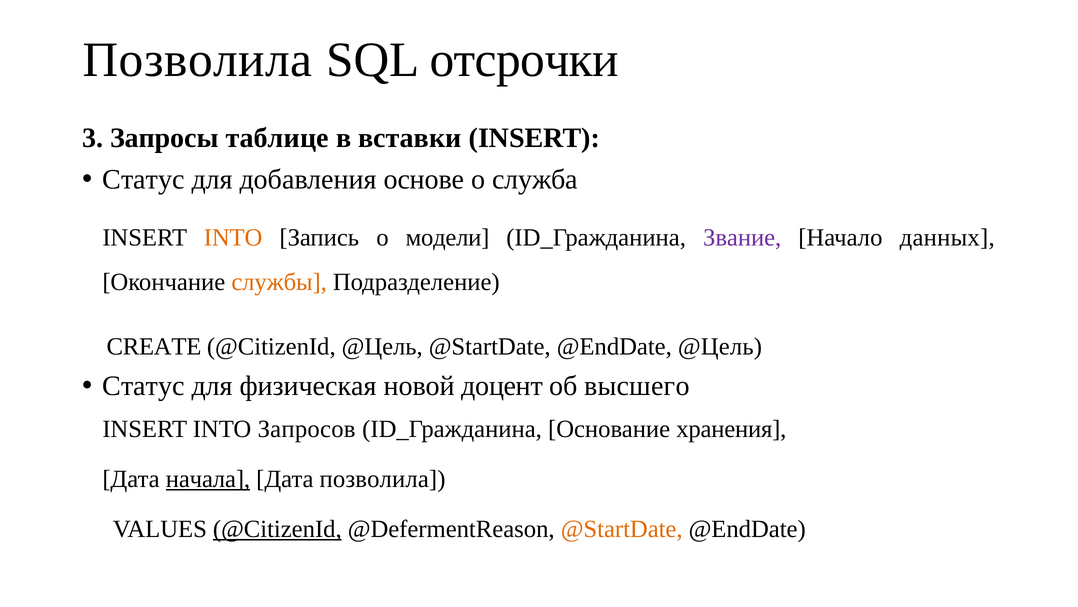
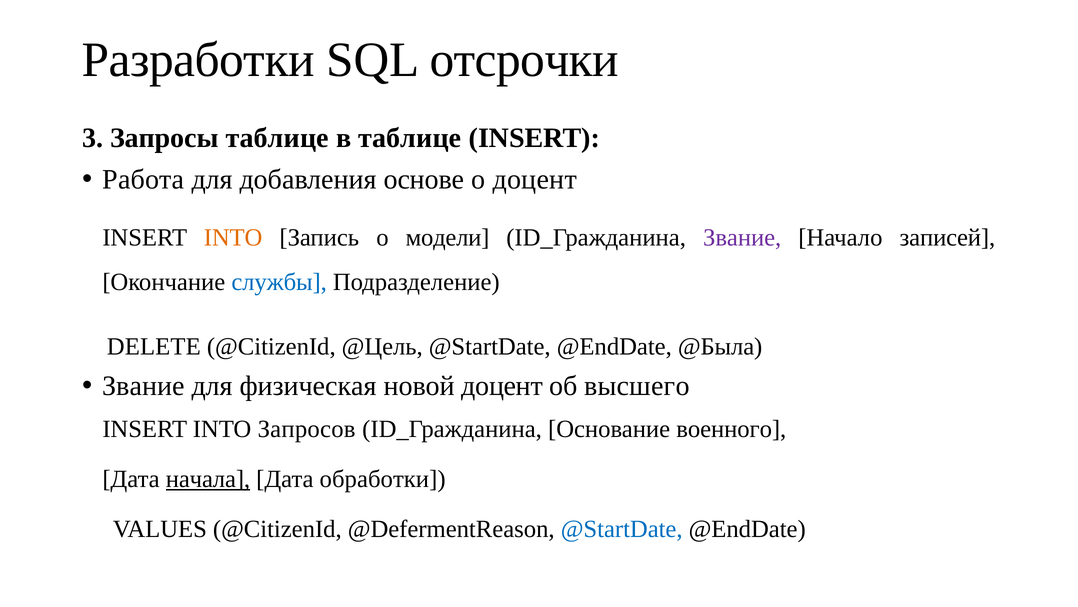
Позволила: Позволила -> Разработки (198, 60)
в вставки: вставки -> таблице (410, 138)
Статус: Статус -> Работа (143, 179)
о служба: служба -> доцент (535, 179)
данных: данных -> записей (947, 237)
службы colour: orange -> blue (279, 282)
CREATE: CREATE -> DELETE (154, 346)
@EndDate @Цель: @Цель -> @Была (720, 346)
Статус: Статус -> Звание (143, 386)
хранения: хранения -> военного (731, 429)
Дата позволила: позволила -> обработки (383, 479)
@CitizenId underline: present -> none (277, 528)
@StartDate colour: orange -> blue (622, 528)
